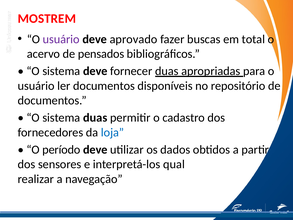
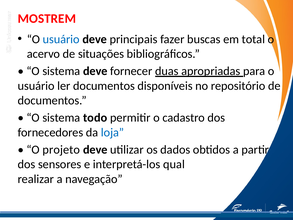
usuário colour: purple -> blue (61, 39)
aprovado: aprovado -> principais (134, 39)
pensados: pensados -> situações (101, 54)
sistema duas: duas -> todo (95, 118)
período: período -> projeto (61, 149)
